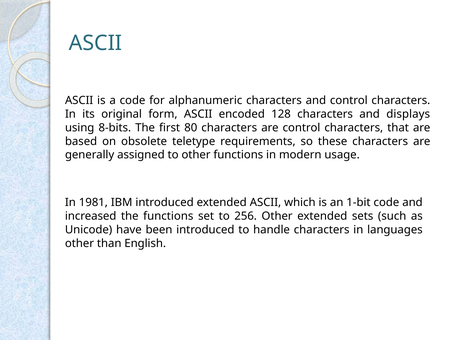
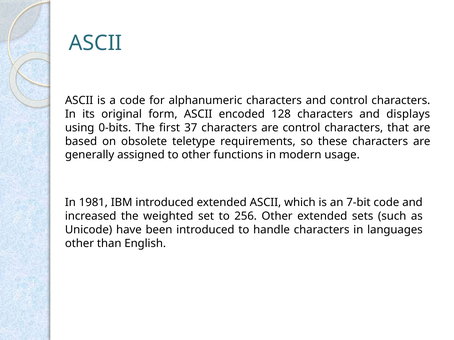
8-bits: 8-bits -> 0-bits (115, 128)
80: 80 -> 37 (191, 128)
1-bit: 1-bit -> 7-bit (358, 203)
the functions: functions -> weighted (168, 216)
